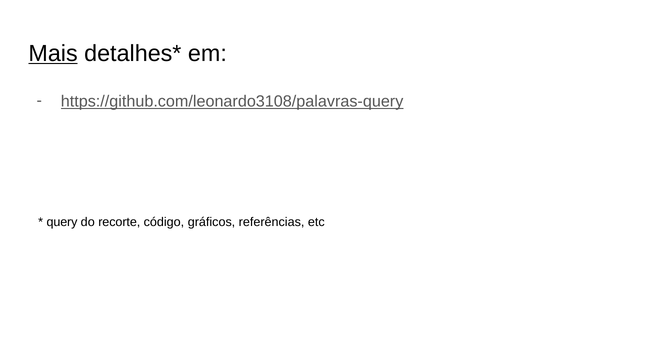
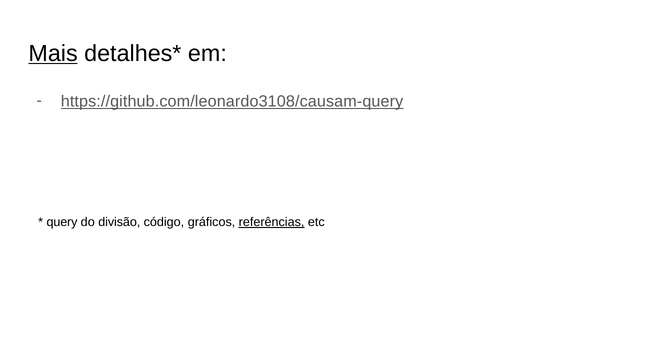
https://github.com/leonardo3108/palavras-query: https://github.com/leonardo3108/palavras-query -> https://github.com/leonardo3108/causam-query (232, 102)
recorte: recorte -> divisão (119, 222)
referências underline: none -> present (272, 222)
